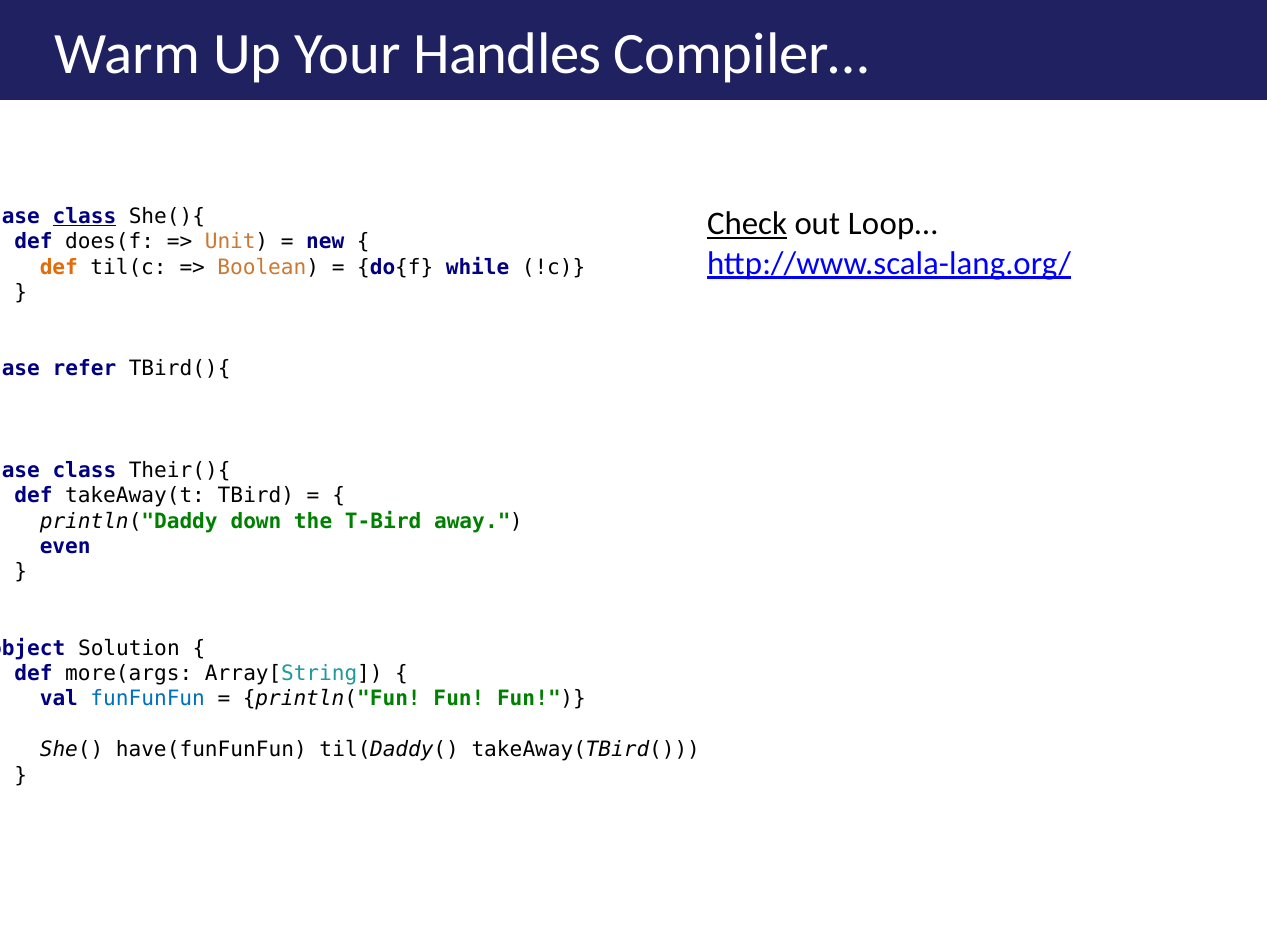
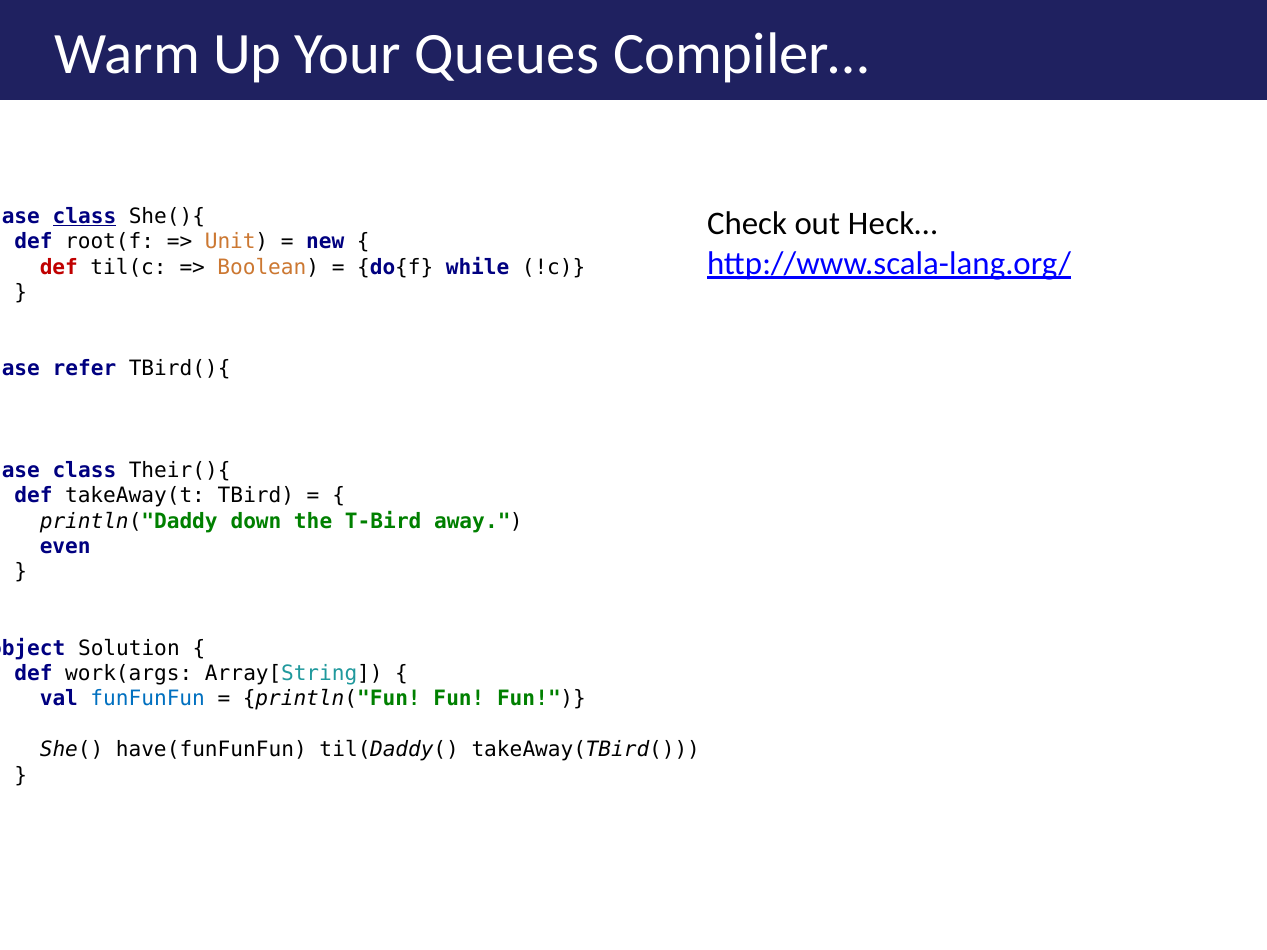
Handles: Handles -> Queues (507, 54)
Check underline: present -> none (747, 224)
Loop…: Loop… -> Heck… (893, 224)
does(f: does(f -> root(f (110, 242)
def colour: orange -> red (59, 267)
more(args: more(args -> work(args (129, 674)
